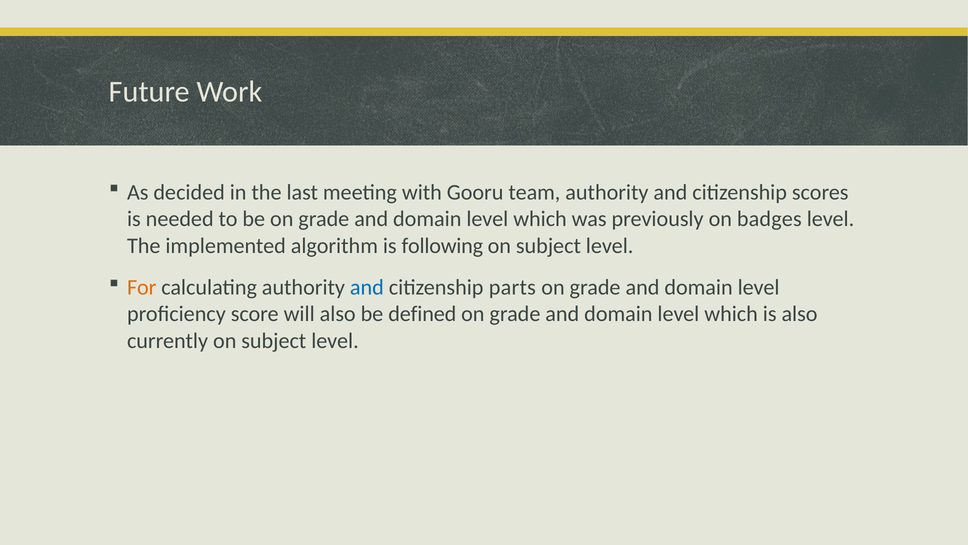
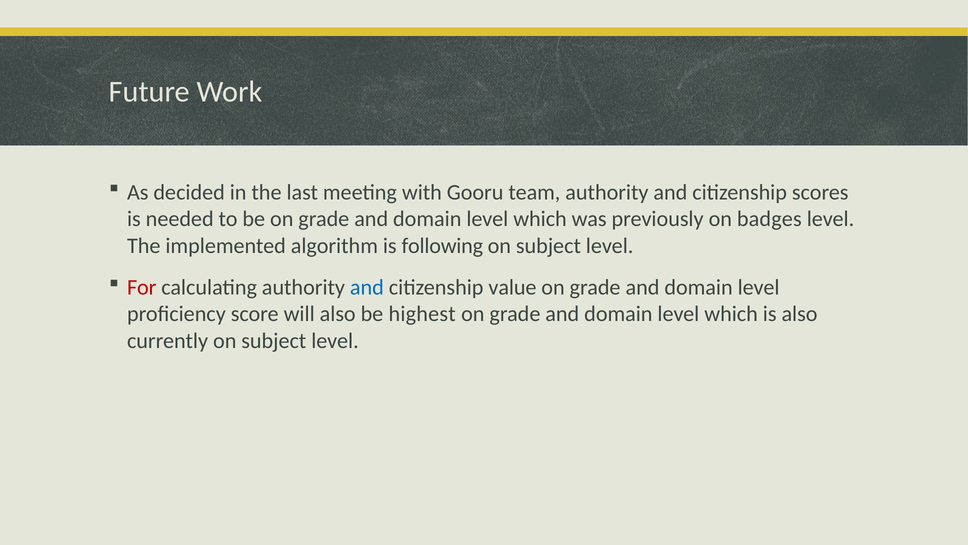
For colour: orange -> red (142, 287)
parts: parts -> value (512, 287)
defined: defined -> highest (422, 314)
